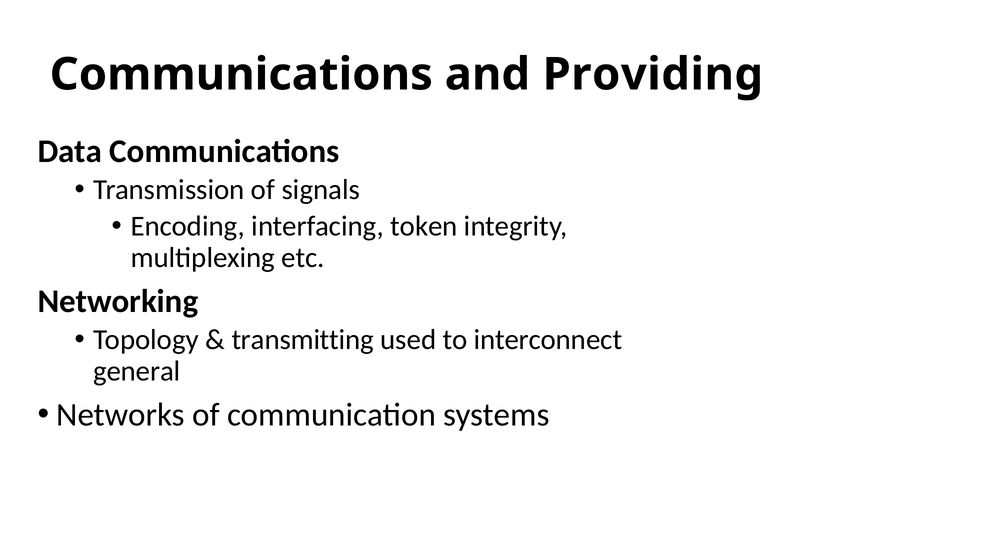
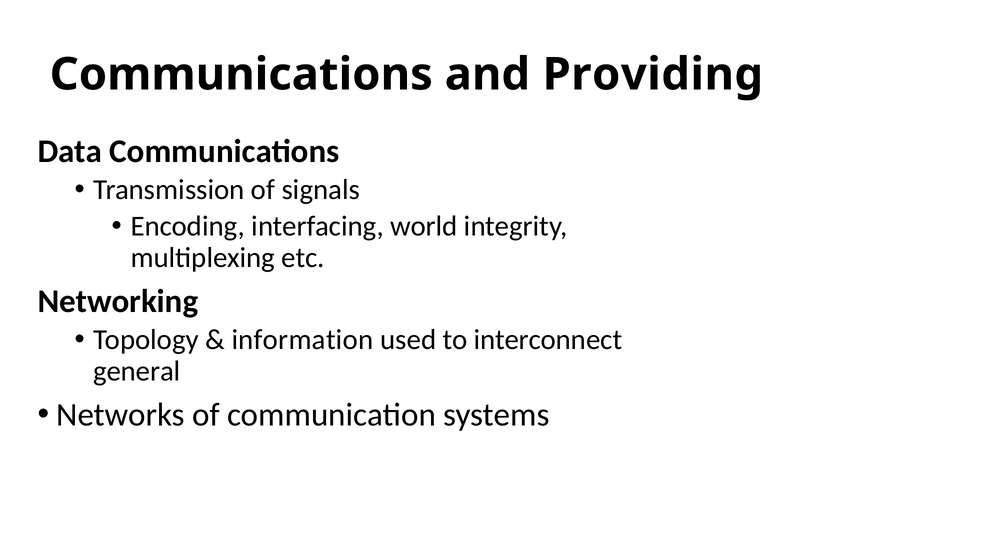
token: token -> world (424, 226)
transmitting: transmitting -> information (302, 340)
